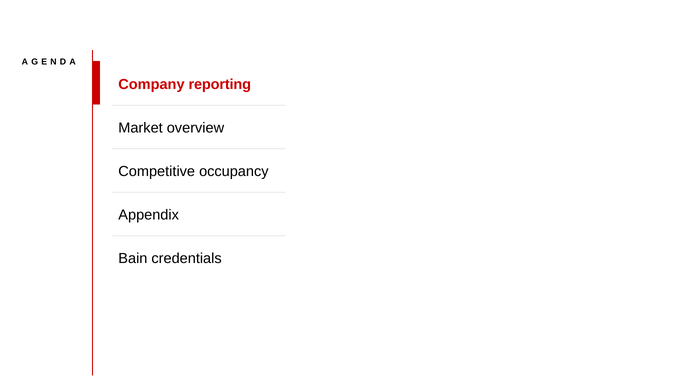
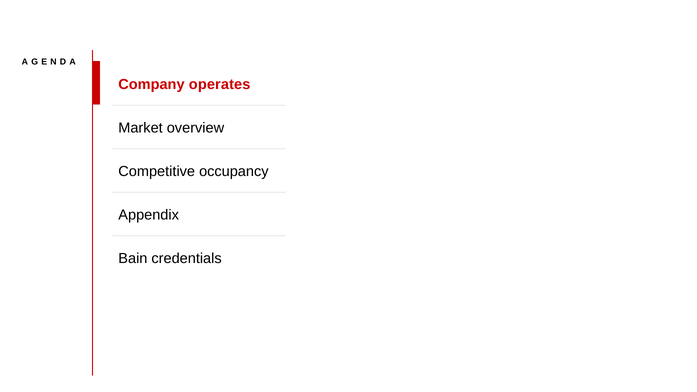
reporting: reporting -> operates (220, 84)
